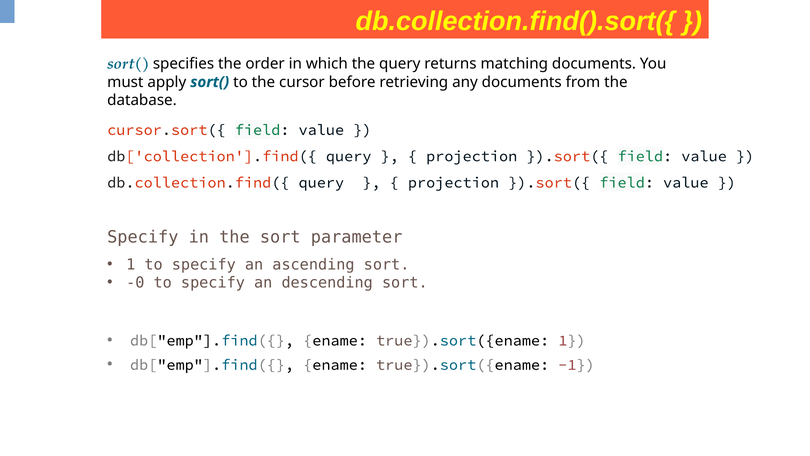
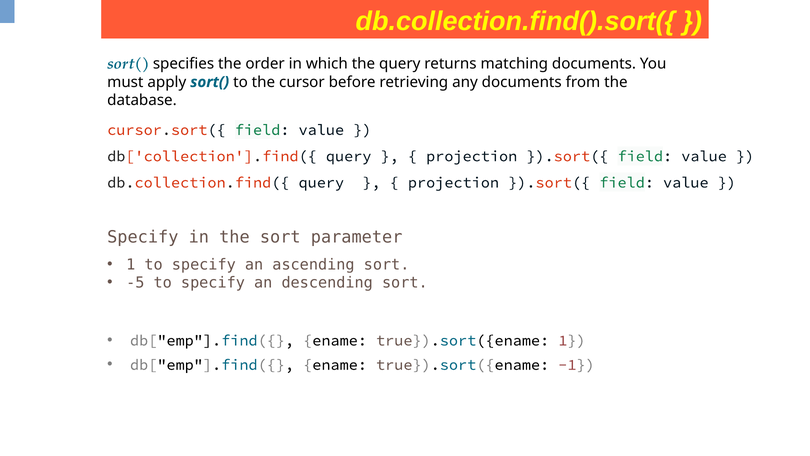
-0: -0 -> -5 (135, 283)
